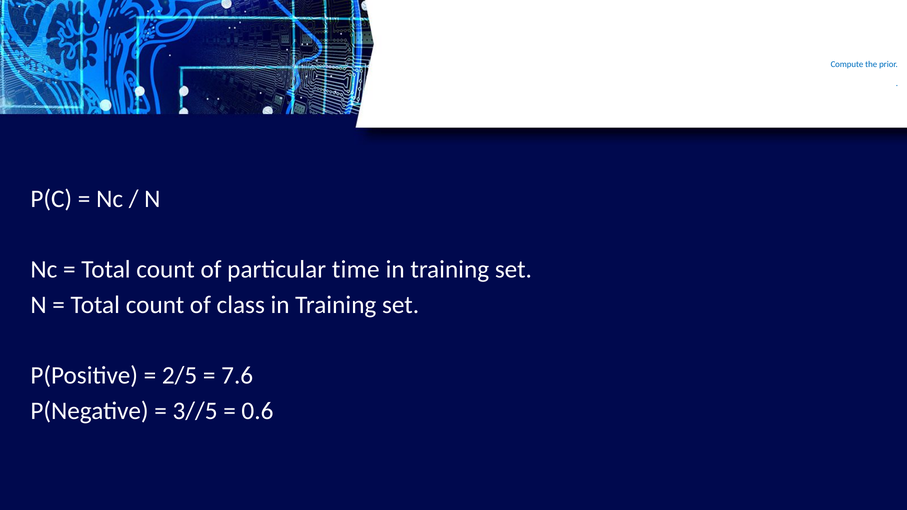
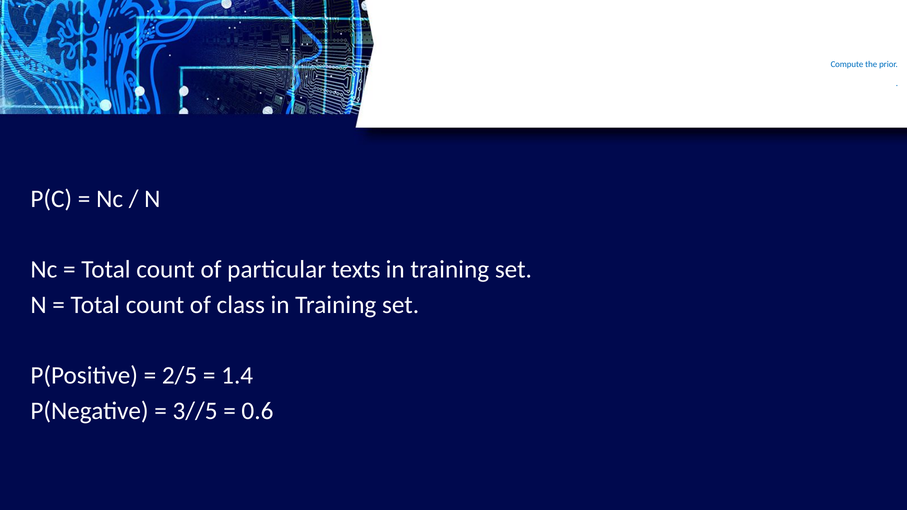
time: time -> texts (356, 270)
7.6: 7.6 -> 1.4 (237, 376)
